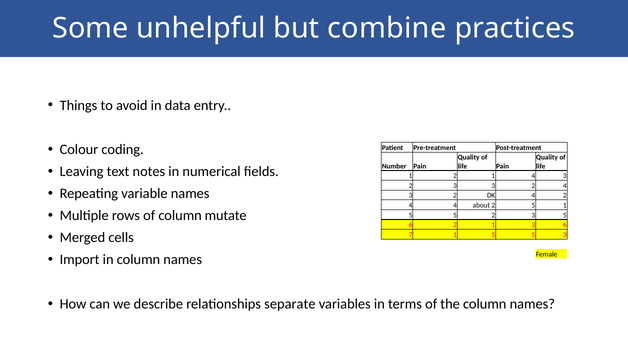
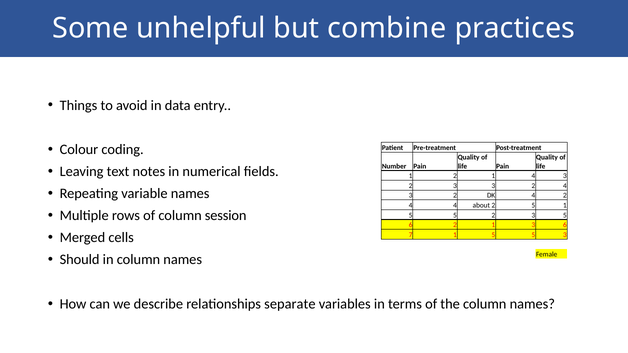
mutate: mutate -> session (226, 216)
Import: Import -> Should (80, 260)
